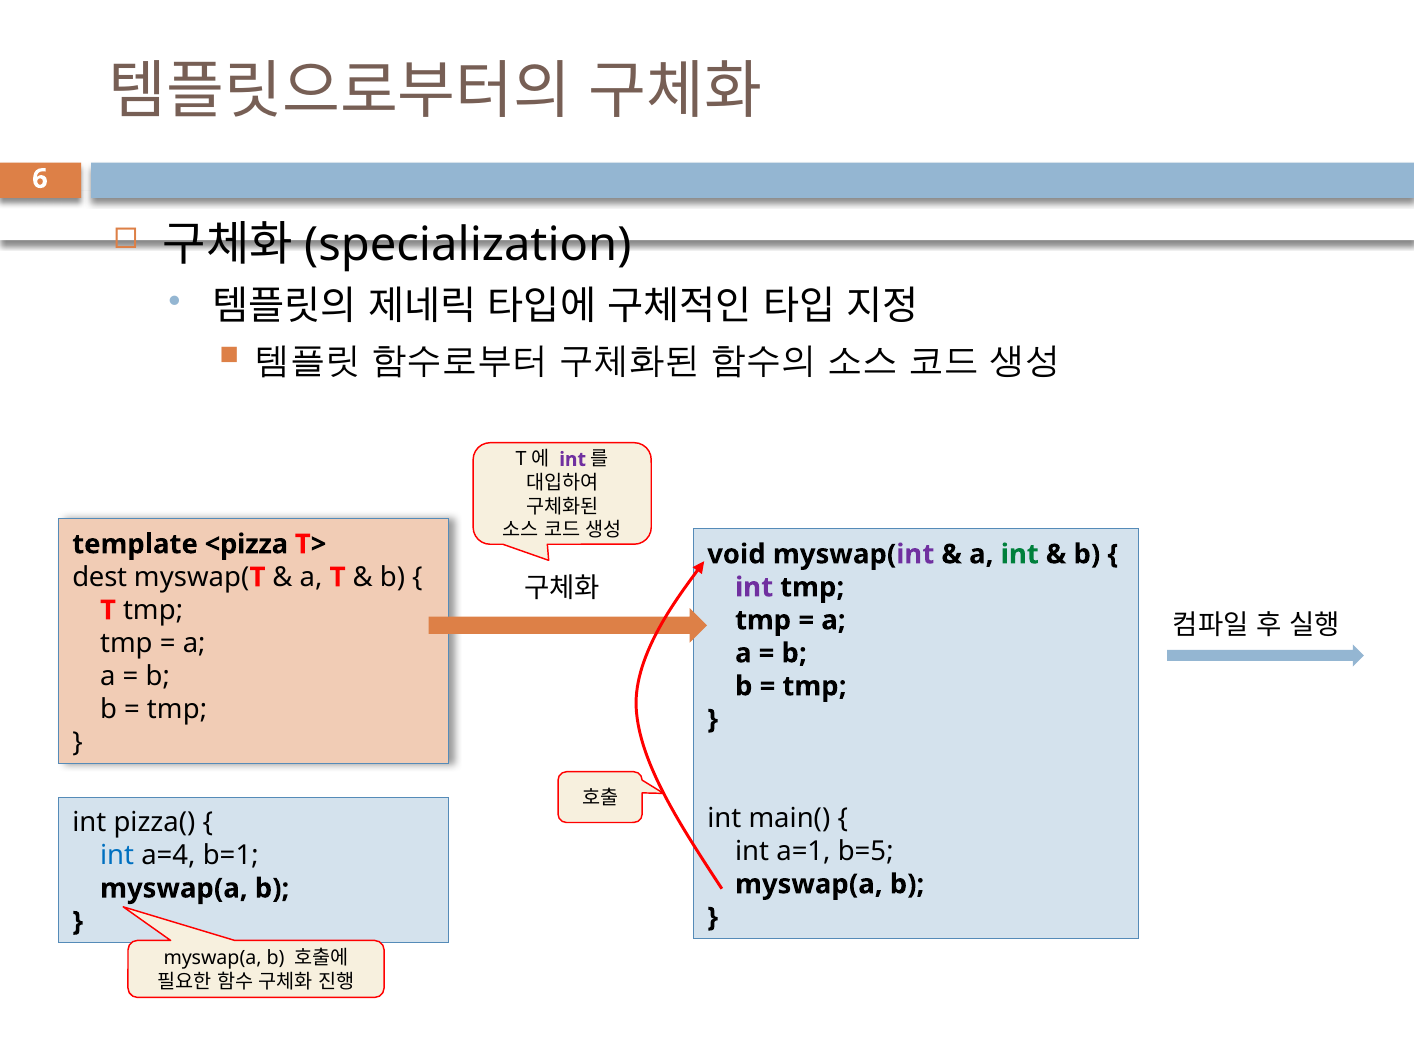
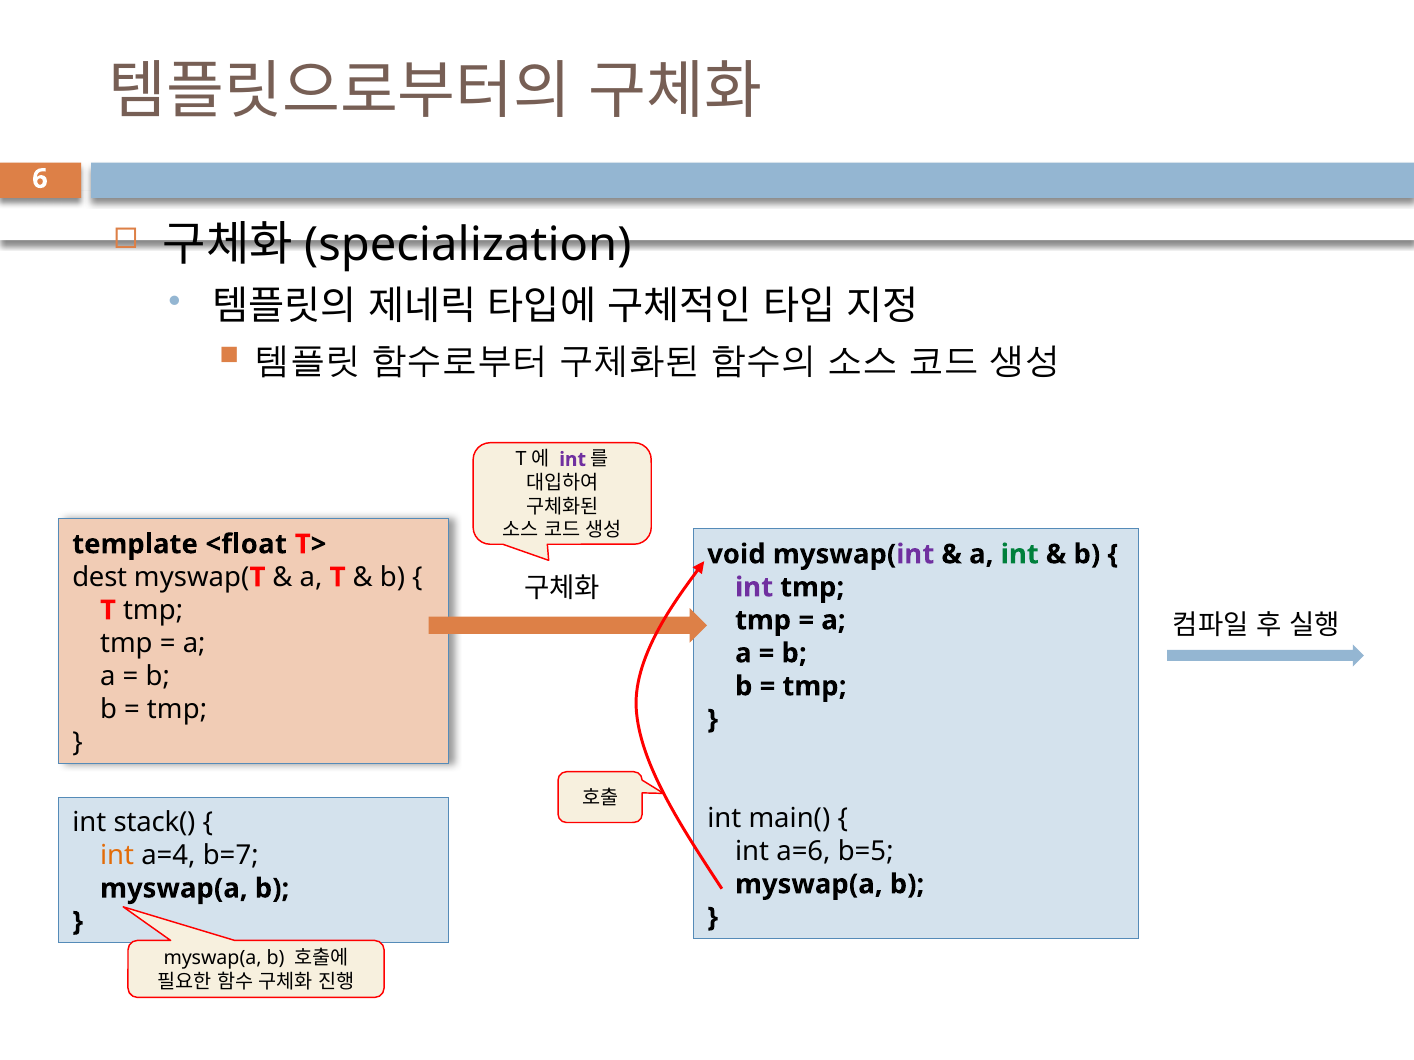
<pizza: <pizza -> <float (246, 544)
pizza(: pizza( -> stack( (154, 823)
a=1: a=1 -> a=6 (803, 852)
int colour: blue -> orange (117, 856)
b=1: b=1 -> b=7 (231, 856)
